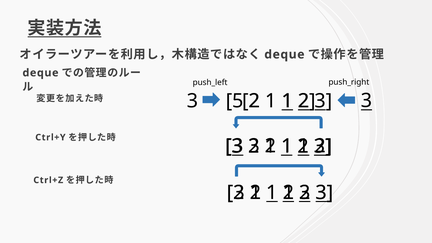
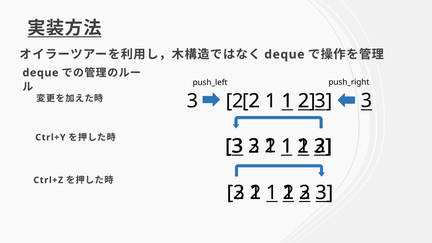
5: 5 -> 2 (235, 101)
